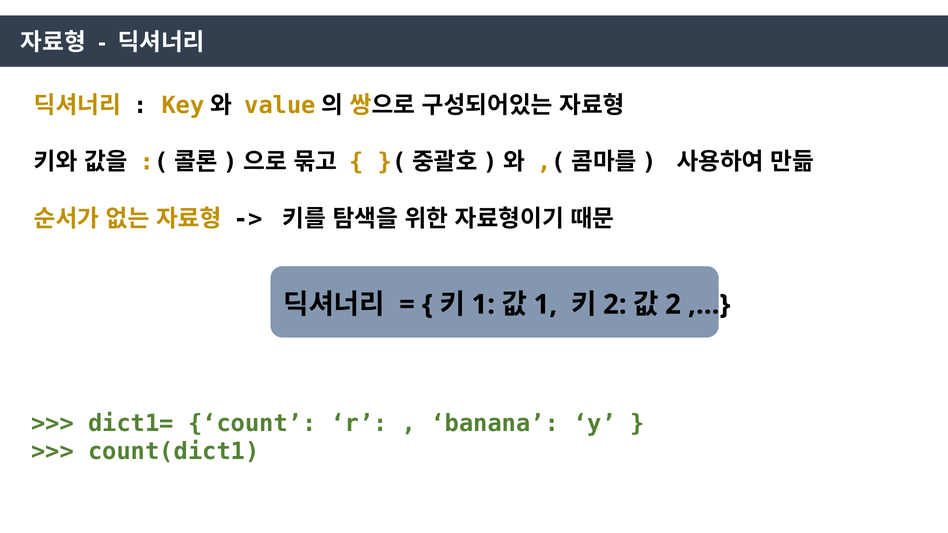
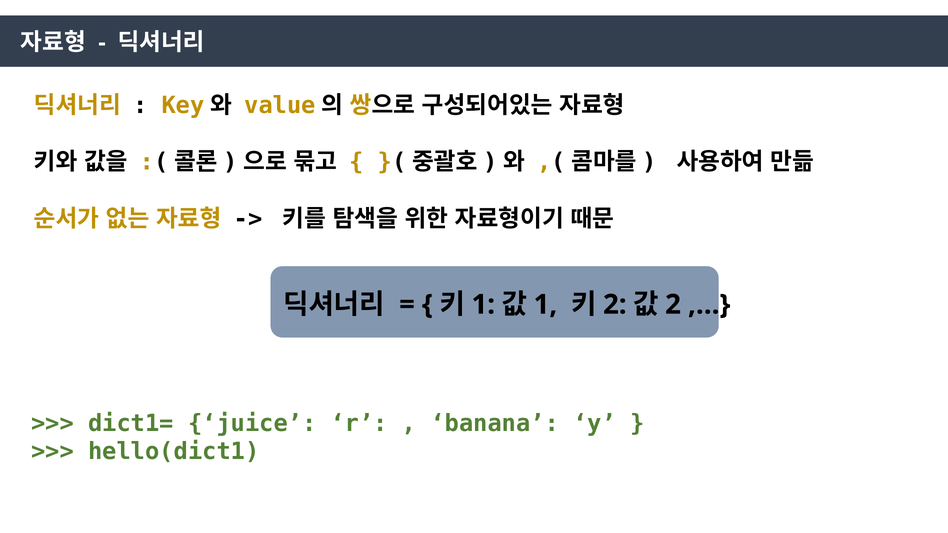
count: count -> juice (252, 423)
count(dict1: count(dict1 -> hello(dict1 (174, 452)
